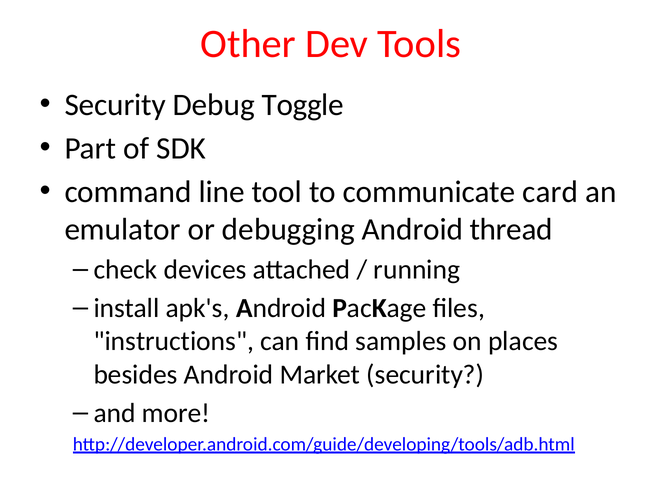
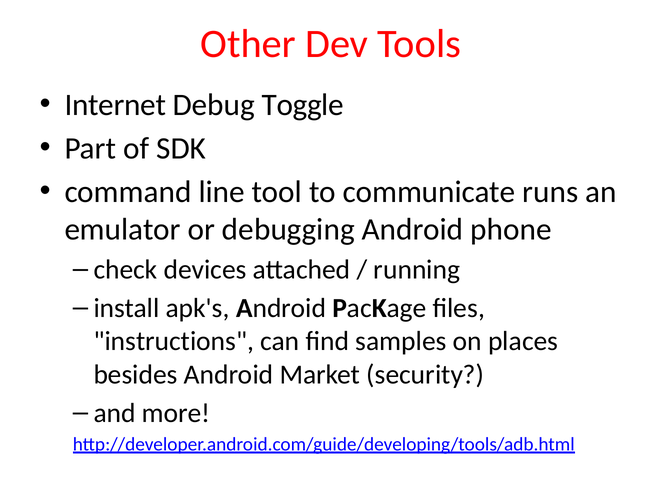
Security: Security -> Internet (115, 105)
card: card -> runs (550, 192)
thread: thread -> phone (511, 230)
